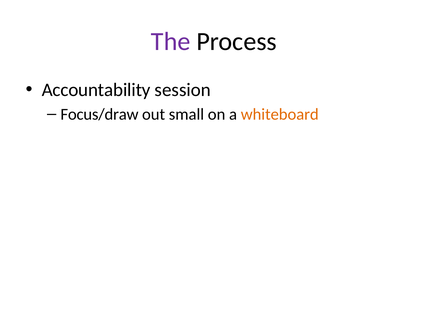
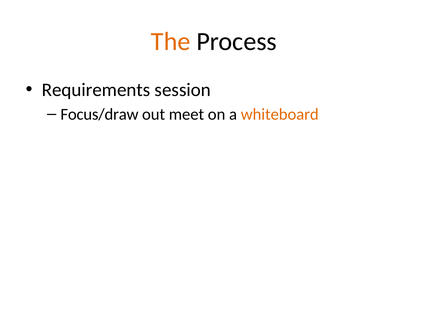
The colour: purple -> orange (171, 41)
Accountability: Accountability -> Requirements (96, 90)
small: small -> meet (186, 114)
